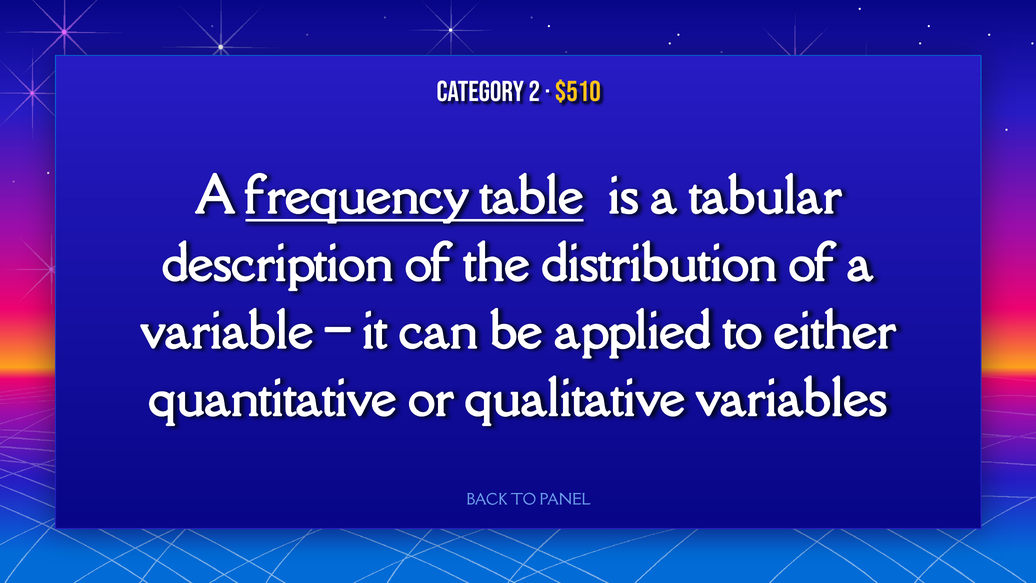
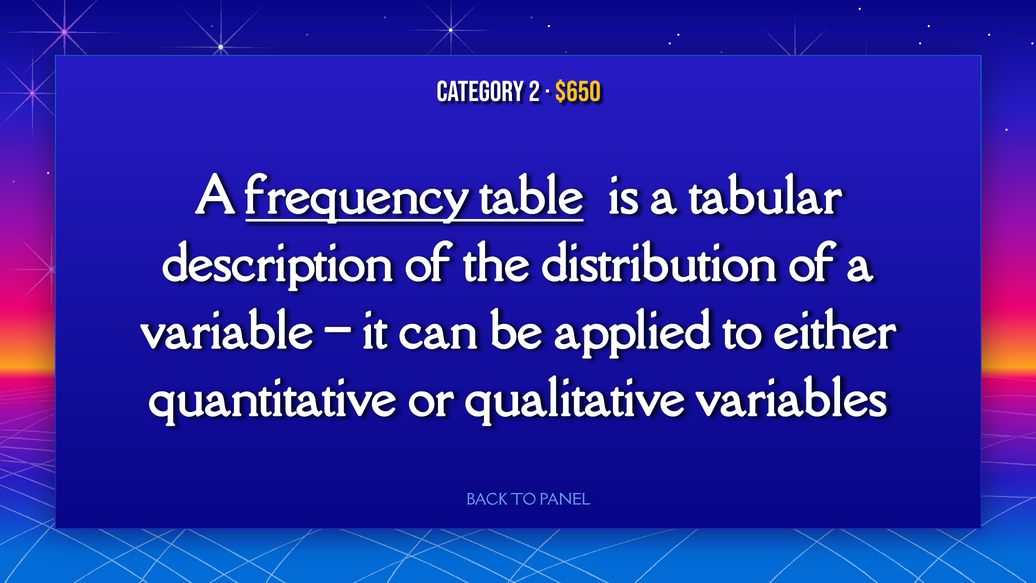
$510: $510 -> $650 (578, 92)
